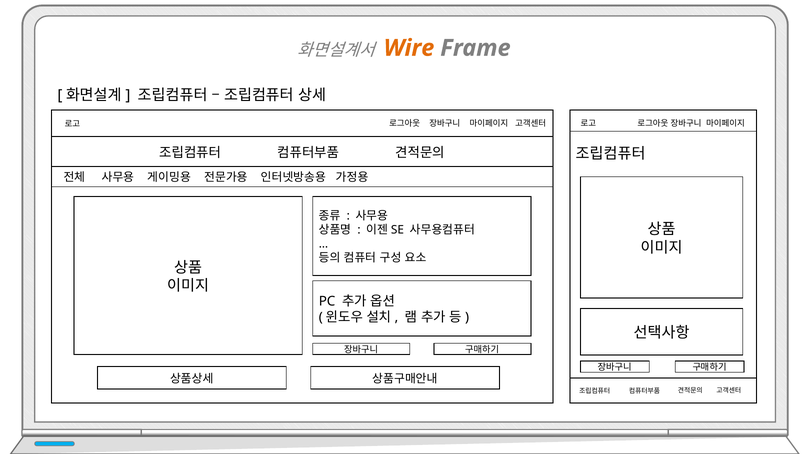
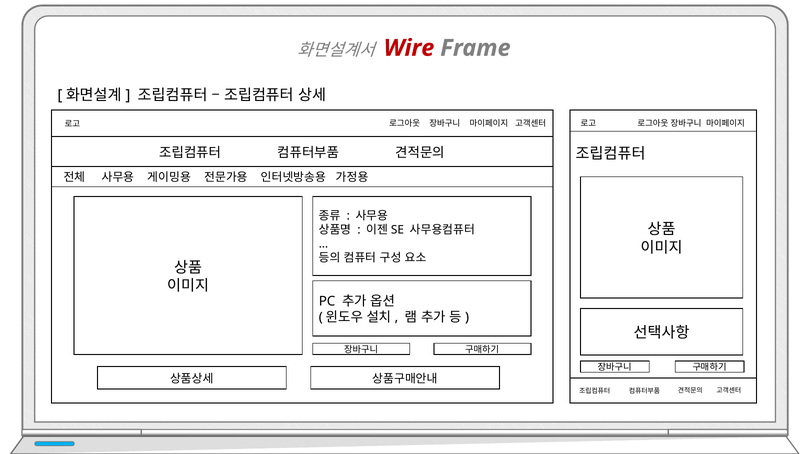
Wire colour: orange -> red (409, 48)
